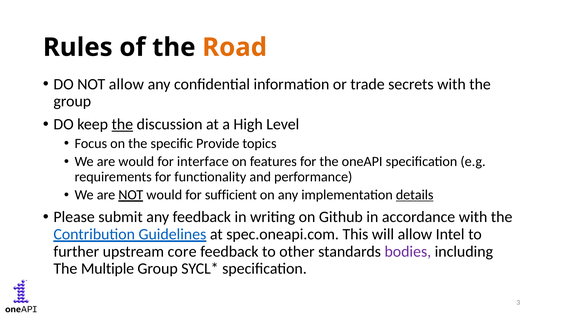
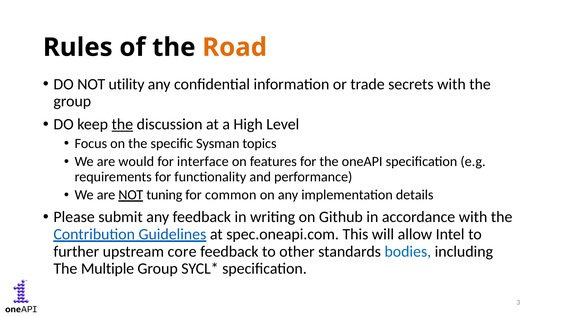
NOT allow: allow -> utility (127, 84)
Provide: Provide -> Sysman (218, 143)
NOT would: would -> tuning (164, 195)
sufficient: sufficient -> common (231, 195)
details underline: present -> none (415, 195)
bodies colour: purple -> blue (408, 251)
